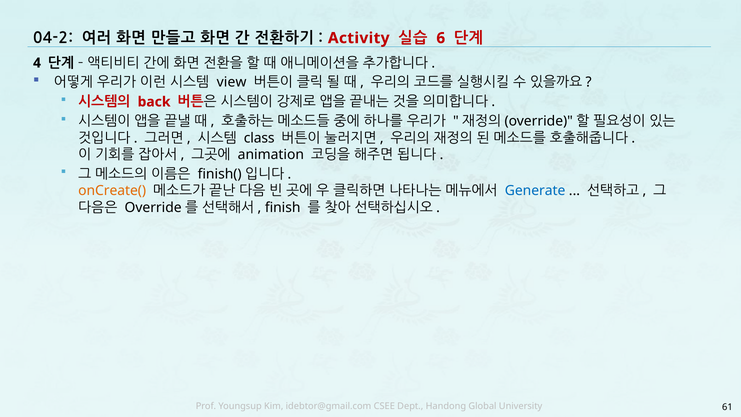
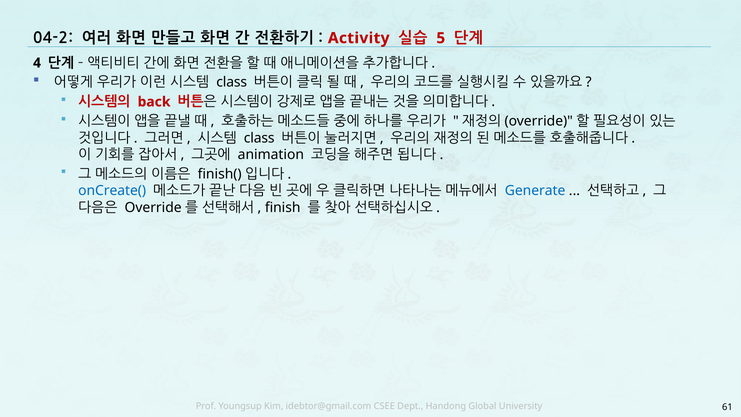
6: 6 -> 5 (441, 38)
view: view -> class (232, 82)
onCreate( colour: orange -> blue (112, 191)
